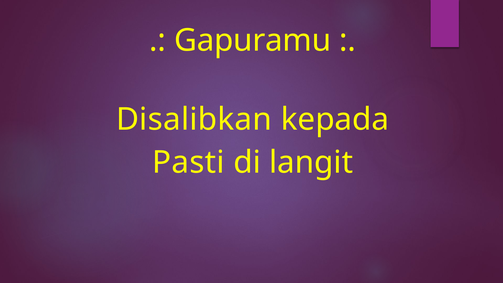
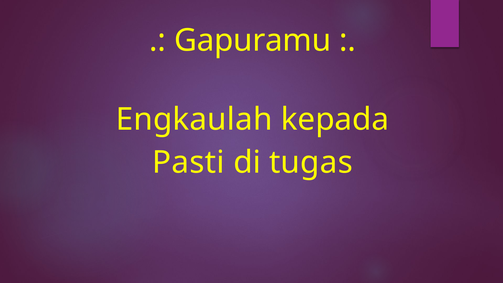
Disalibkan: Disalibkan -> Engkaulah (194, 119)
langit: langit -> tugas (311, 162)
